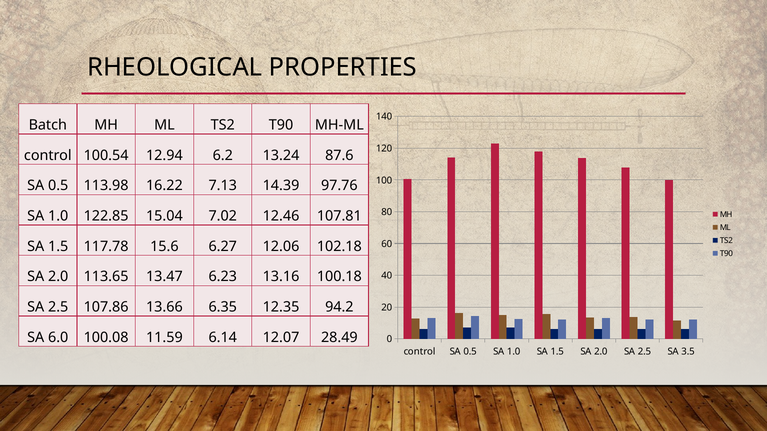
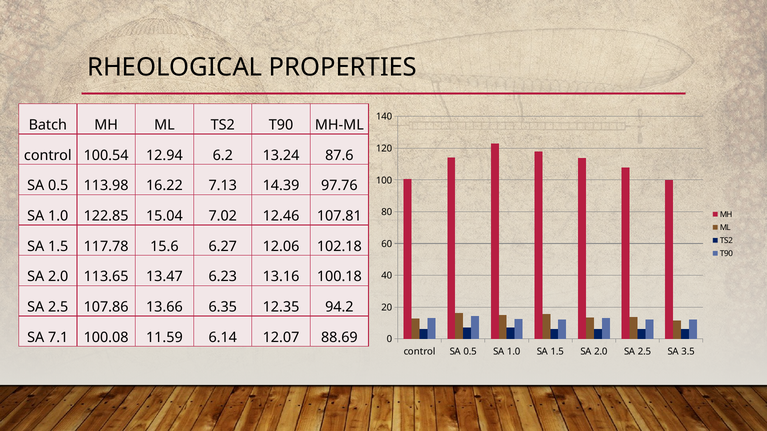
6.0: 6.0 -> 7.1 (58, 338)
28.49: 28.49 -> 88.69 (339, 338)
